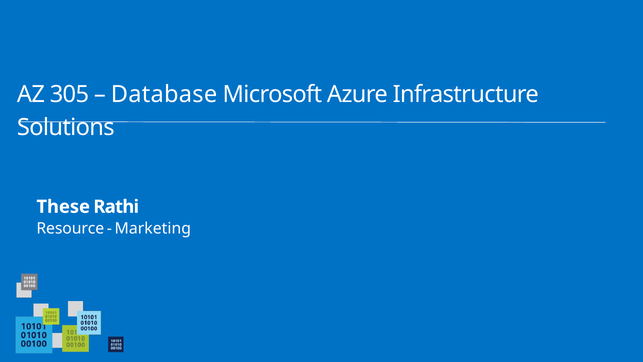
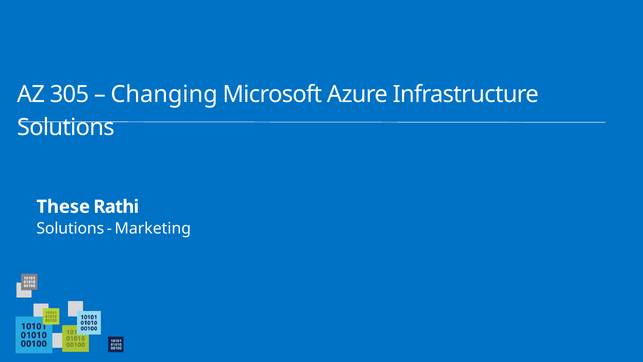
Database: Database -> Changing (164, 95)
Resource: Resource -> Solutions (70, 228)
